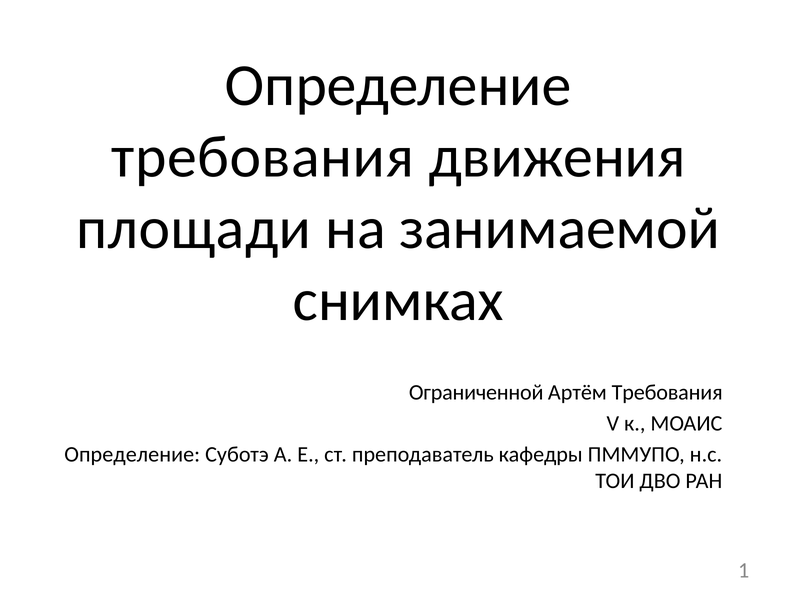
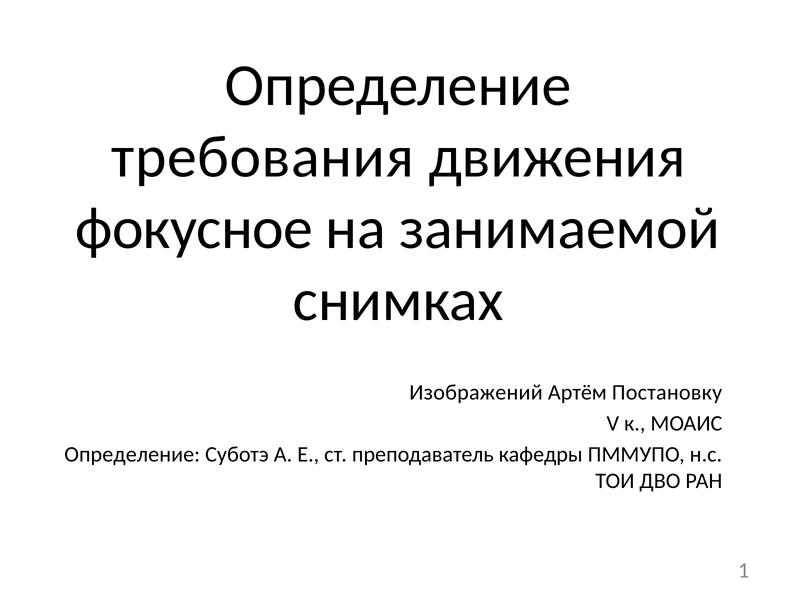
площади: площади -> фокусное (194, 229)
Ограниченной: Ограниченной -> Изображений (476, 393)
Артём Требования: Требования -> Постановку (667, 393)
